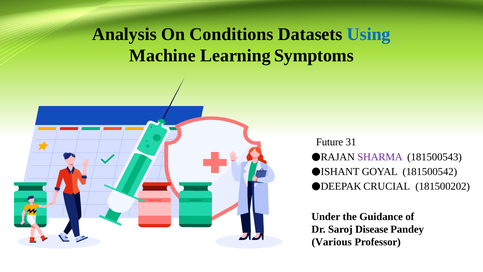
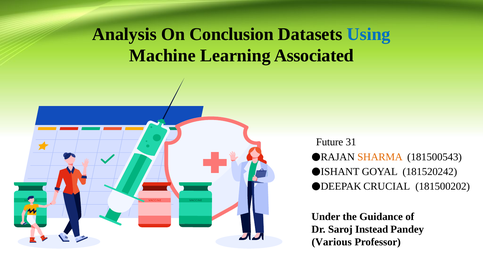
Conditions: Conditions -> Conclusion (232, 34)
Symptoms: Symptoms -> Associated (314, 56)
SHARMA colour: purple -> orange (380, 157)
181500542: 181500542 -> 181520242 (430, 171)
Disease: Disease -> Instead (372, 229)
